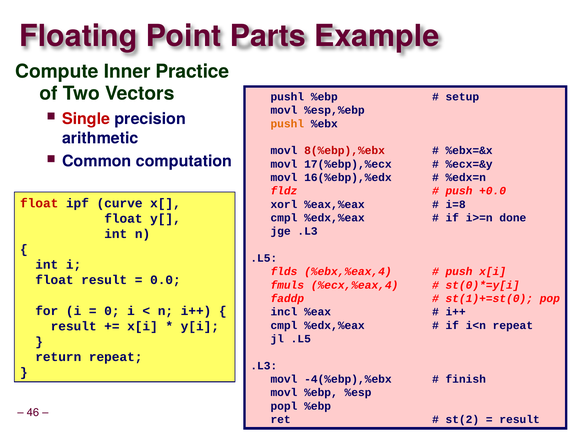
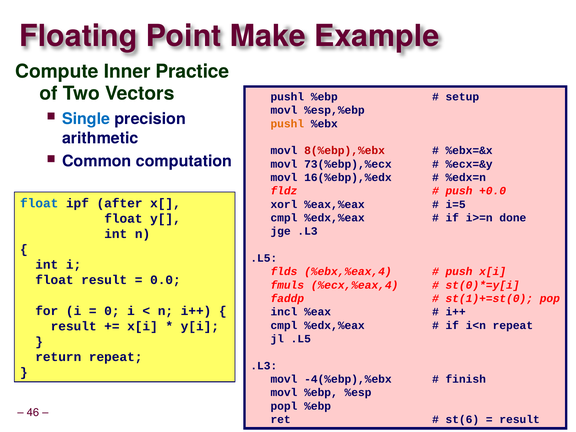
Parts: Parts -> Make (268, 36)
Single colour: red -> blue (86, 119)
17(%ebp),%ecx: 17(%ebp),%ecx -> 73(%ebp),%ecx (348, 164)
float colour: red -> blue (39, 203)
curve: curve -> after (120, 203)
i=8: i=8 -> i=5 (456, 204)
st(2: st(2 -> st(6 (462, 420)
